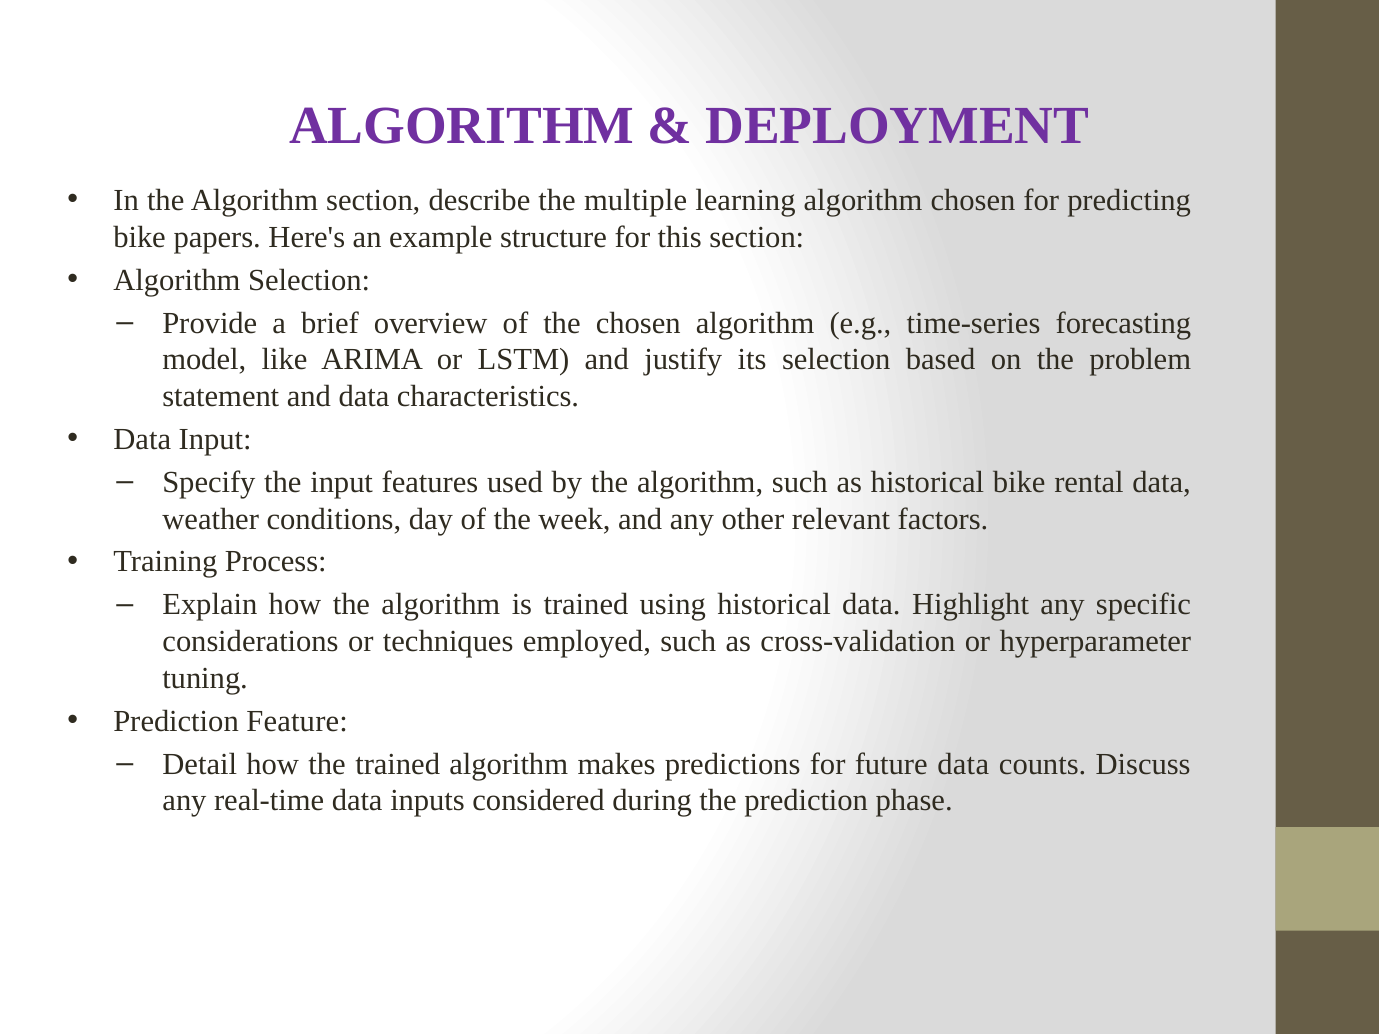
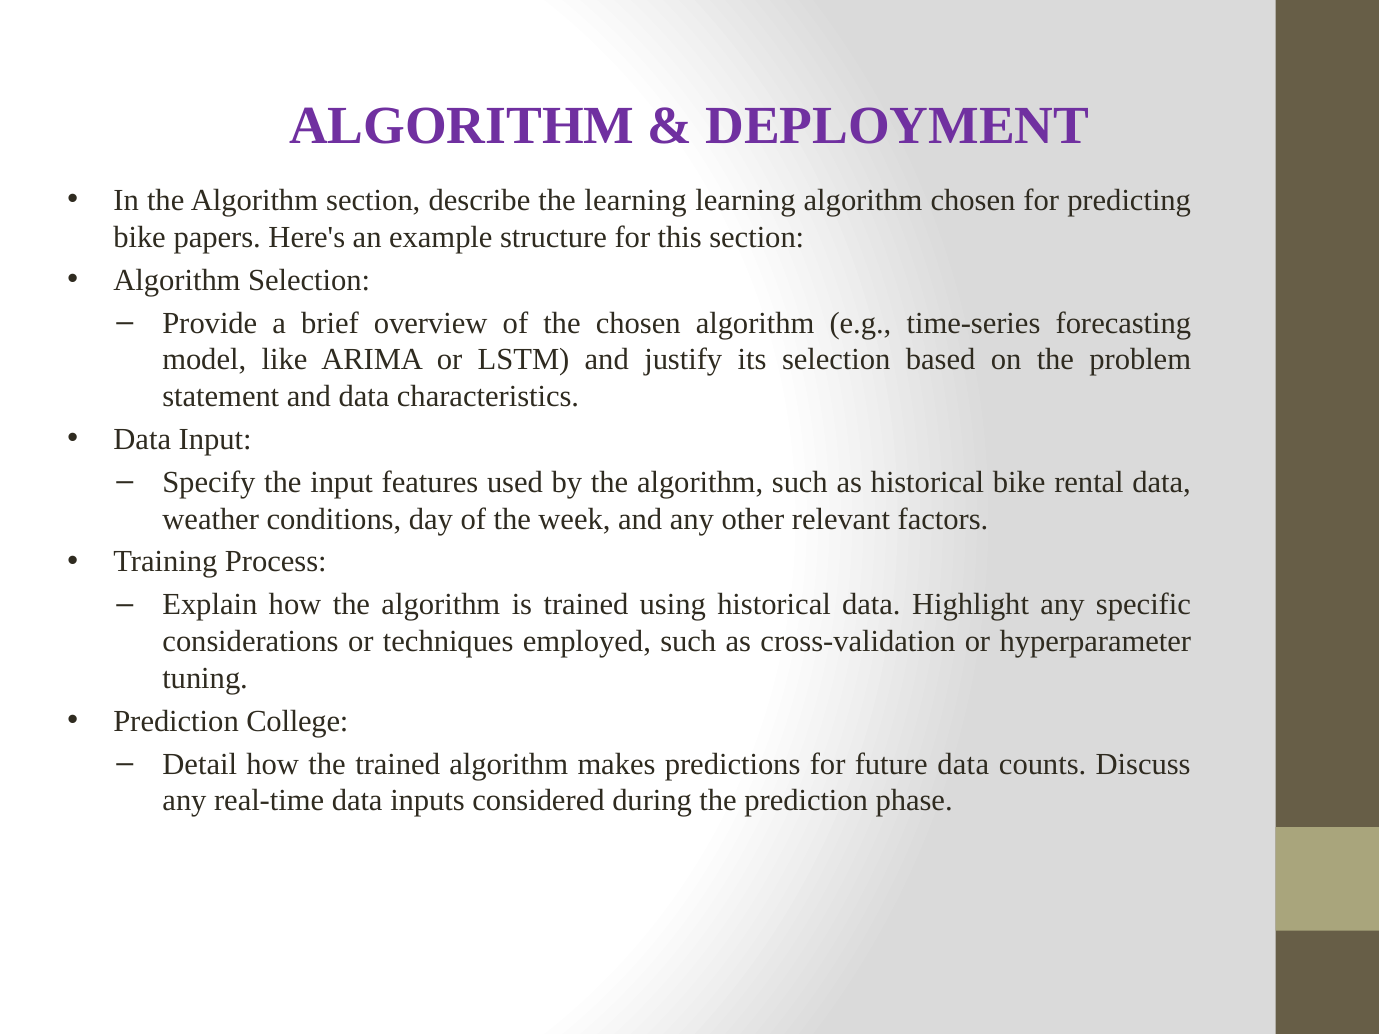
the multiple: multiple -> learning (636, 200)
Feature: Feature -> College (297, 721)
